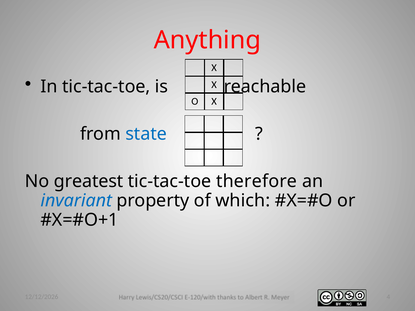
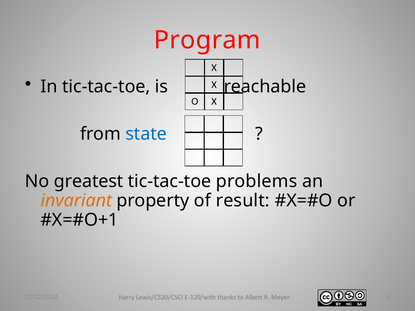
Anything: Anything -> Program (207, 40)
therefore: therefore -> problems (257, 181)
invariant colour: blue -> orange (76, 201)
which: which -> result (243, 201)
